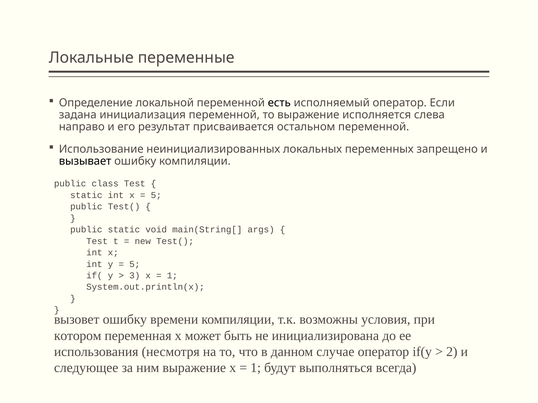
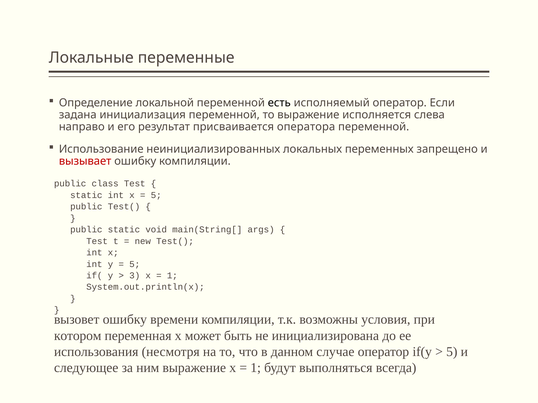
остальном: остальном -> оператора (306, 127)
вызывает colour: black -> red (85, 161)
2: 2 -> 5 (452, 352)
